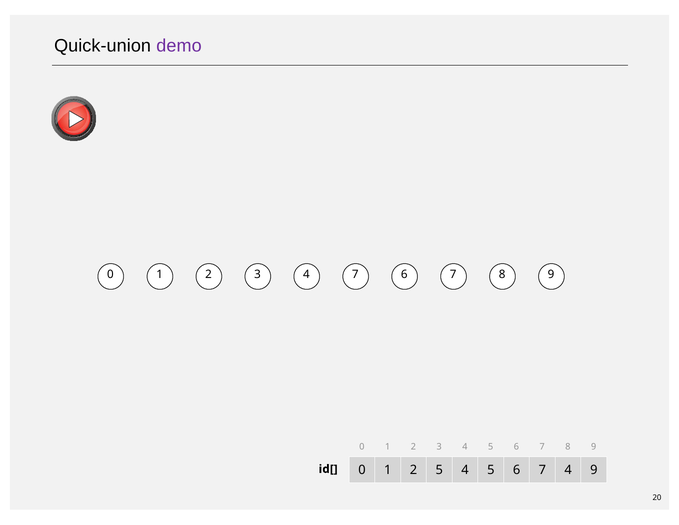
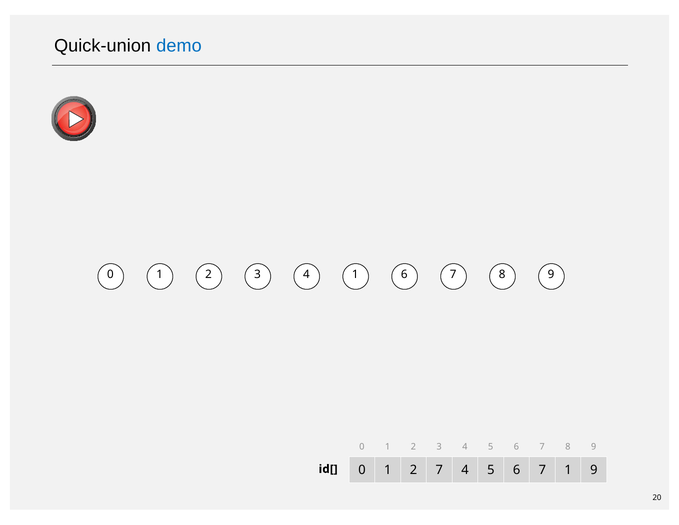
demo colour: purple -> blue (179, 46)
4 7: 7 -> 1 (355, 274)
2 5: 5 -> 7 (439, 470)
7 4: 4 -> 1 (568, 470)
